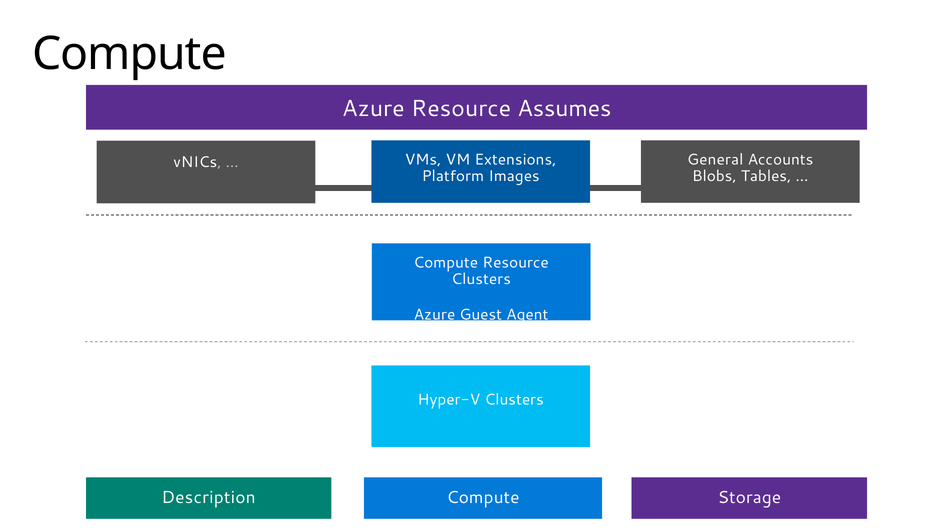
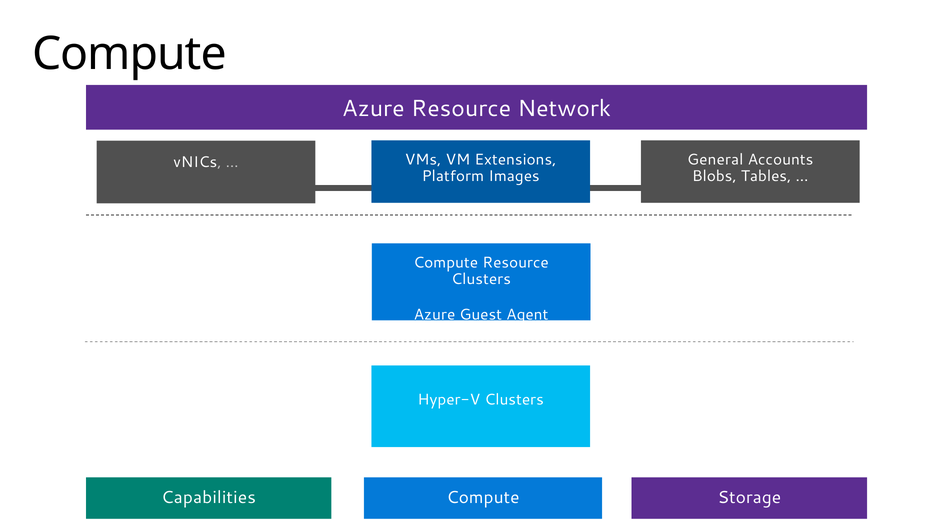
Assumes: Assumes -> Network (564, 108)
Description: Description -> Capabilities (209, 498)
